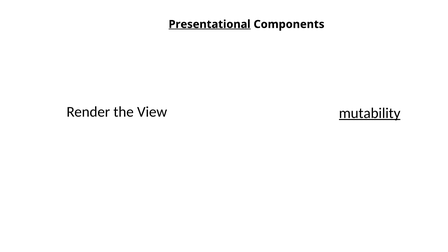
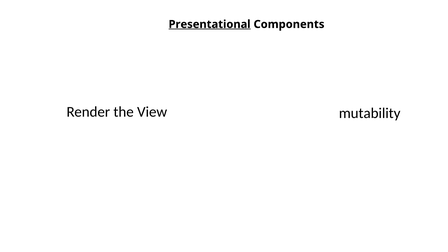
mutability underline: present -> none (370, 113)
